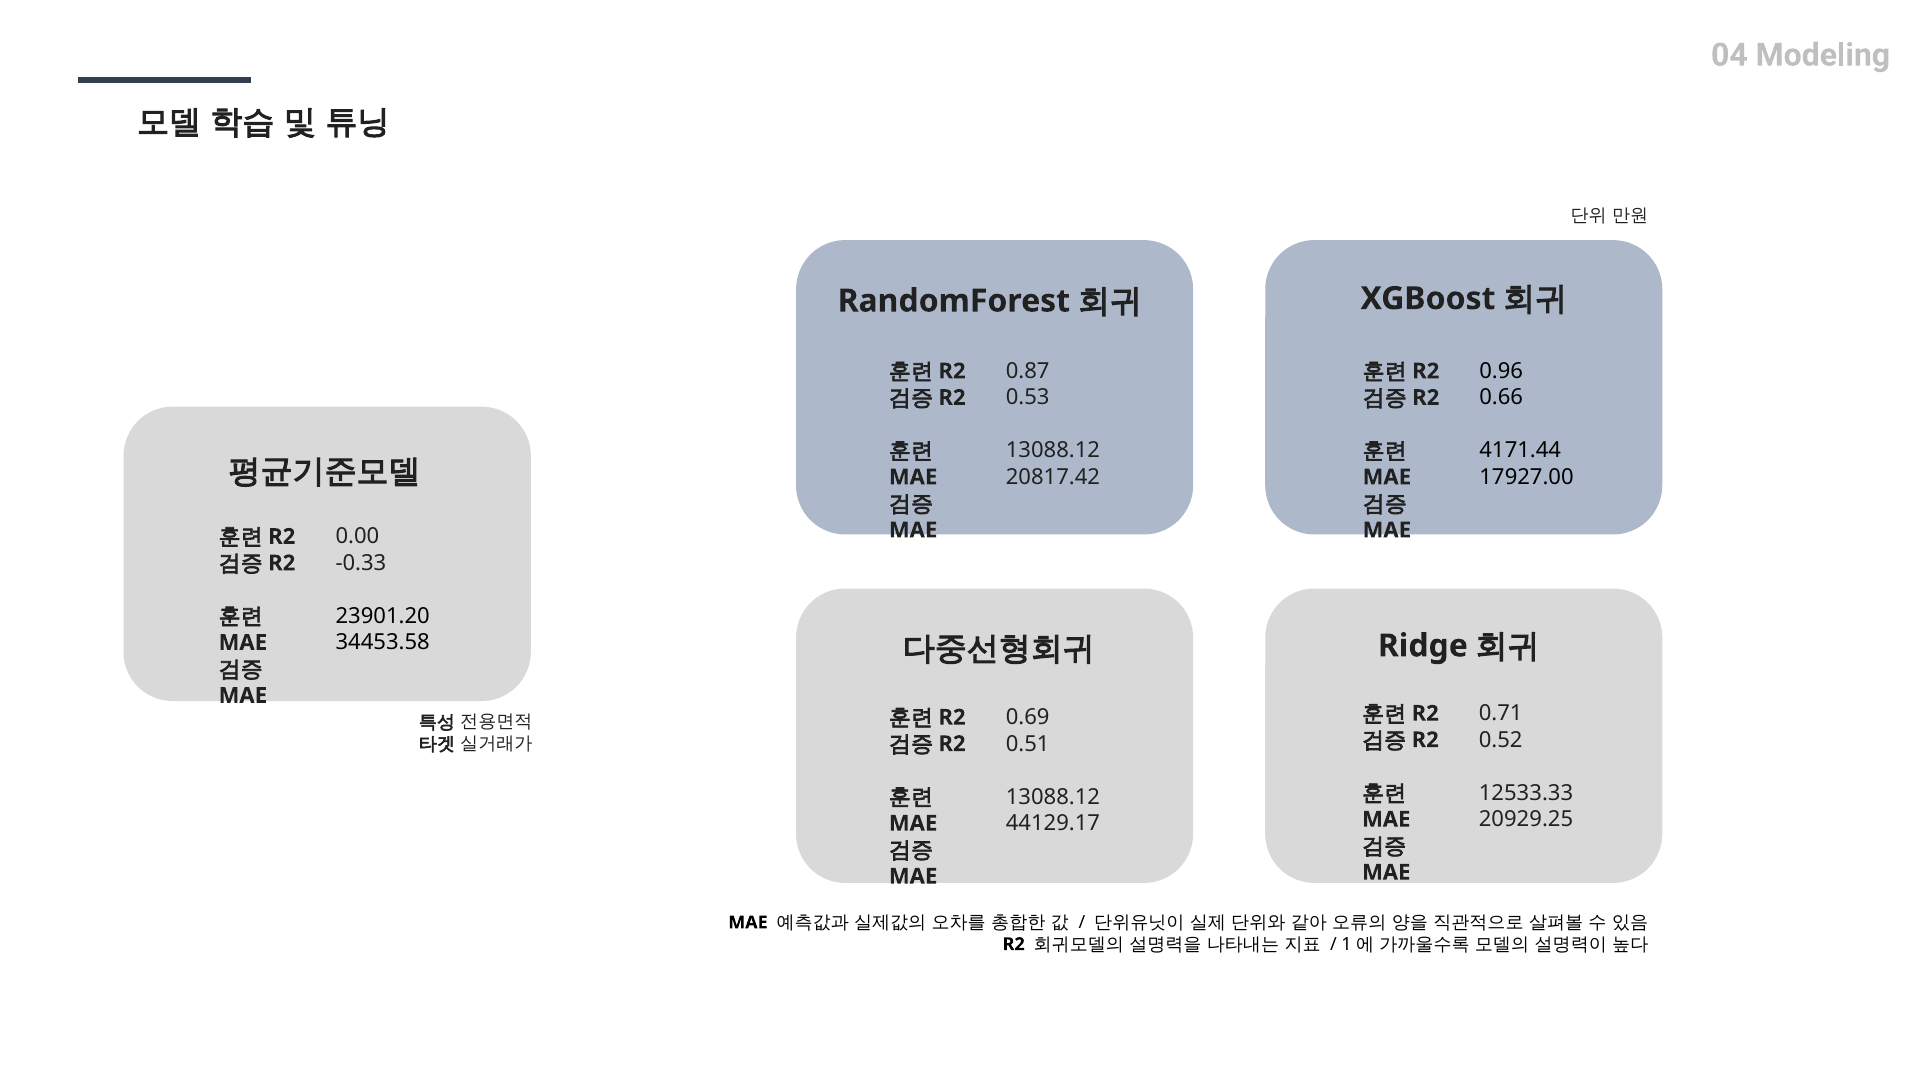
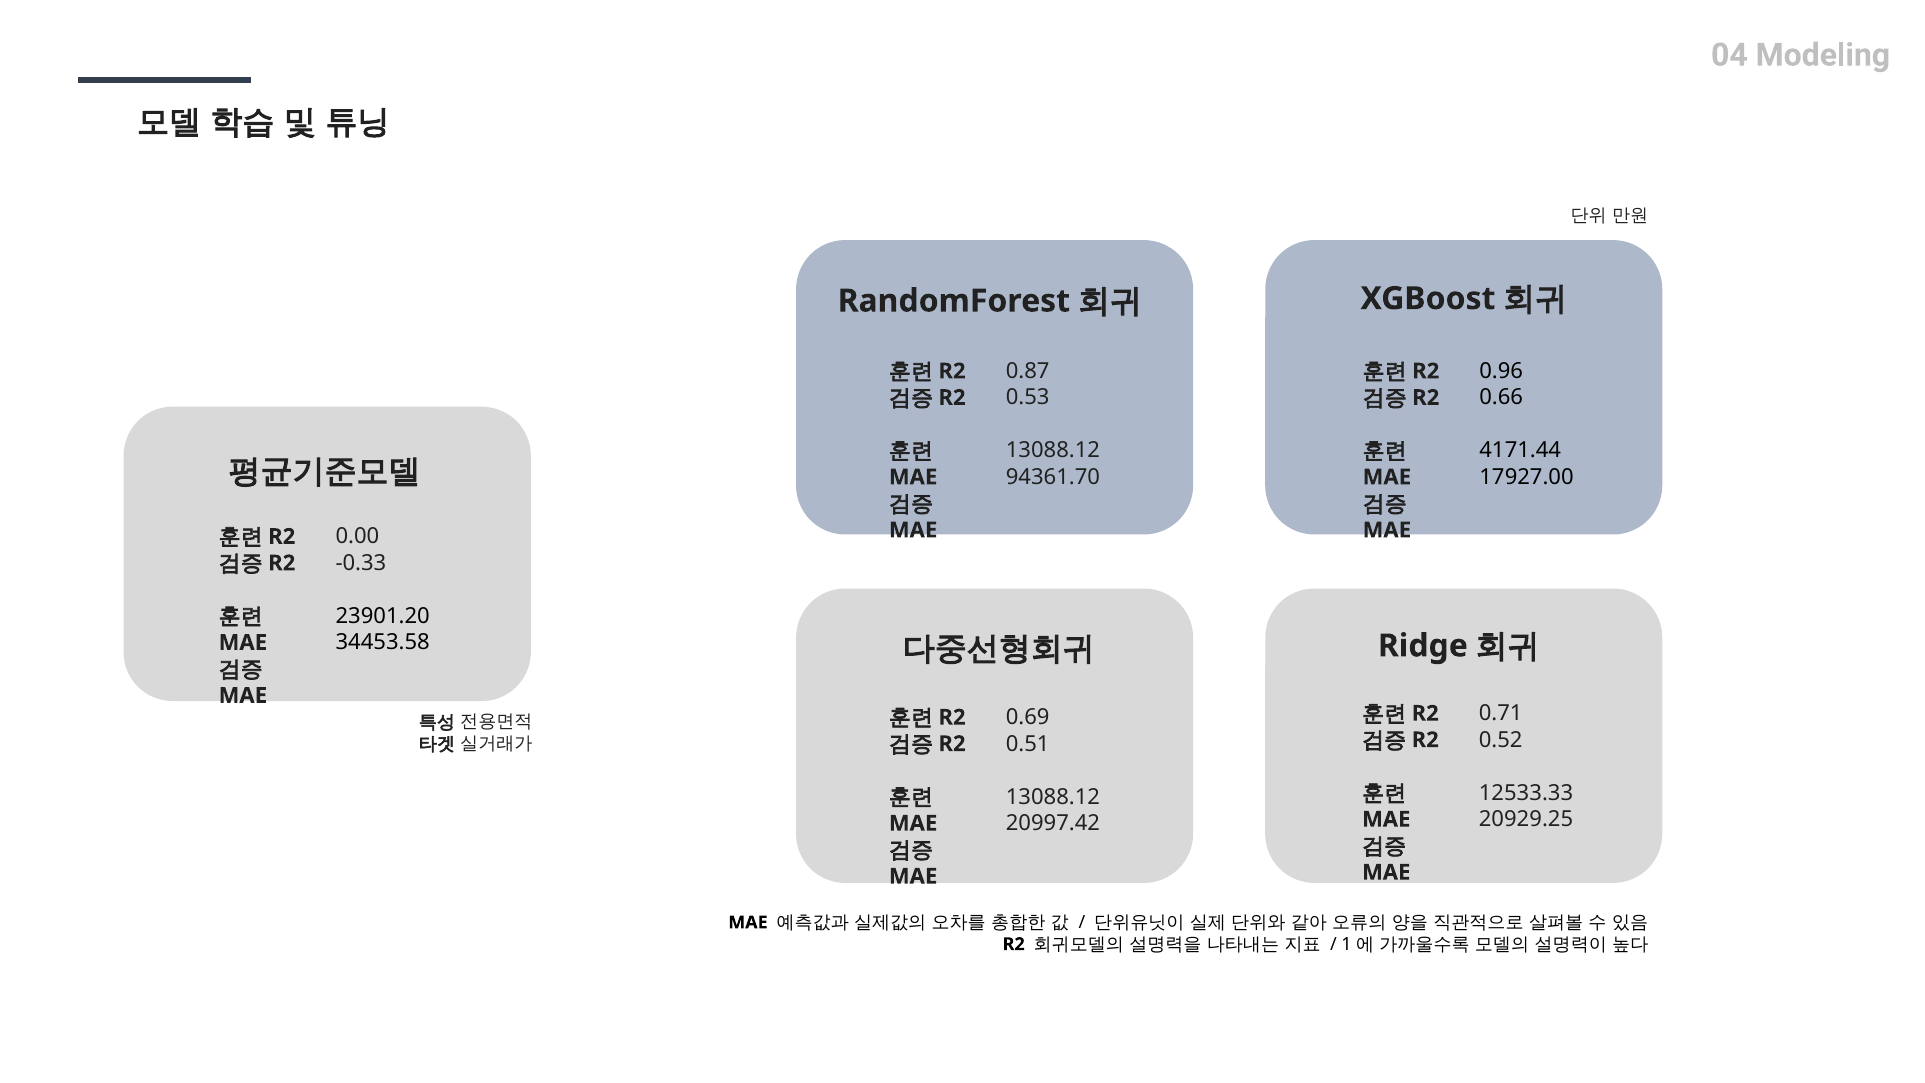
20817.42: 20817.42 -> 94361.70 (1053, 477)
44129.17: 44129.17 -> 20997.42 (1053, 823)
